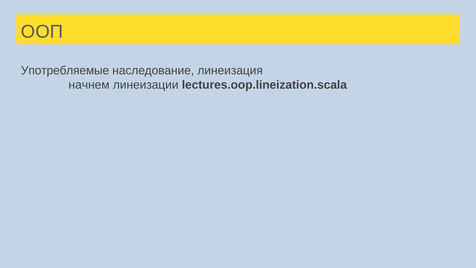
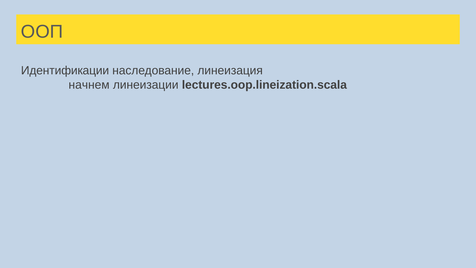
Употребляемые: Употребляемые -> Идентификации (65, 70)
